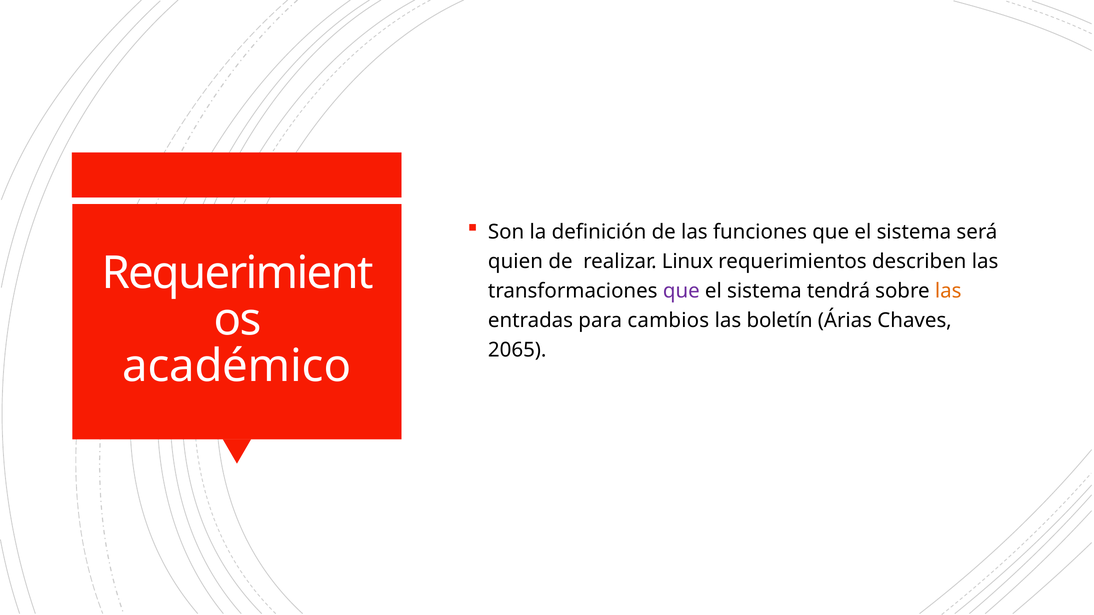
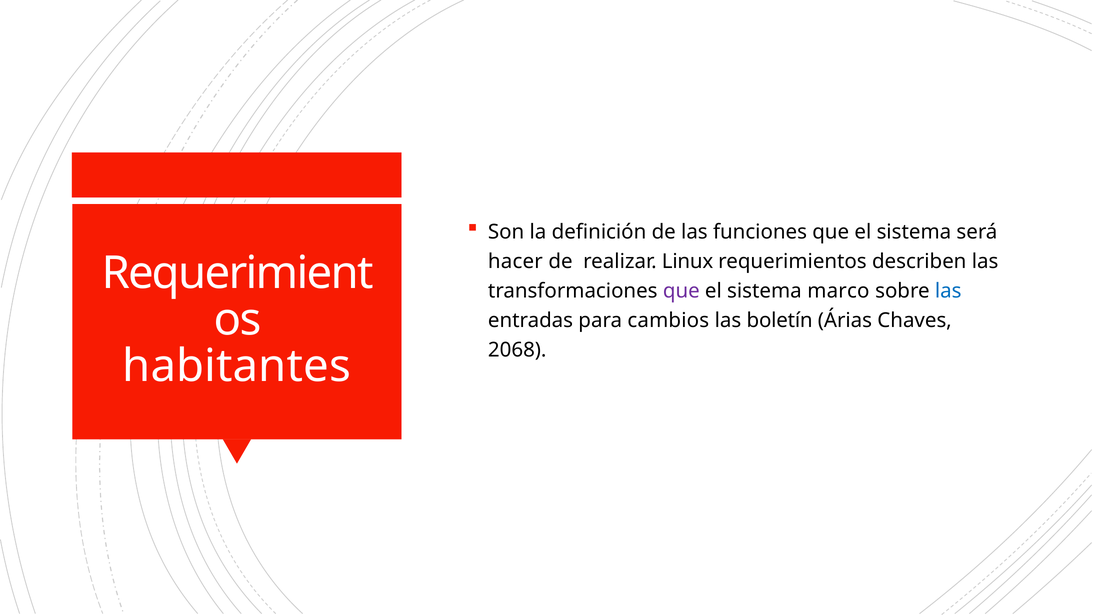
quien: quien -> hacer (515, 261)
tendrá: tendrá -> marco (838, 291)
las colour: orange -> blue (948, 291)
2065: 2065 -> 2068 (517, 350)
académico: académico -> habitantes (237, 366)
